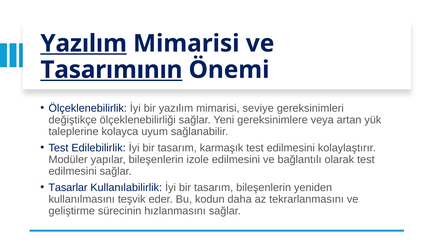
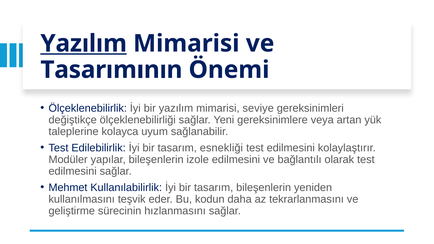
Tasarımının underline: present -> none (111, 70)
karmaşık: karmaşık -> esnekliği (221, 148)
Tasarlar: Tasarlar -> Mehmet (68, 188)
